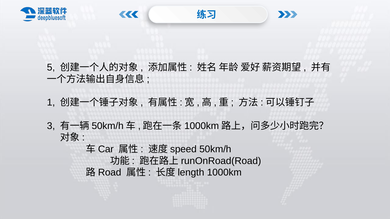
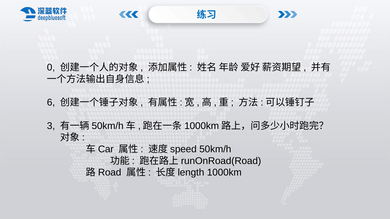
5: 5 -> 0 (51, 68)
1: 1 -> 6 (51, 103)
